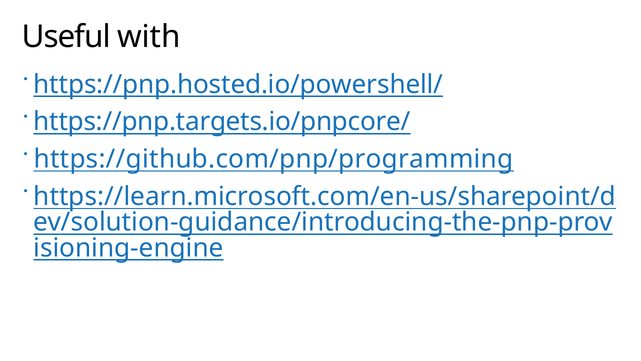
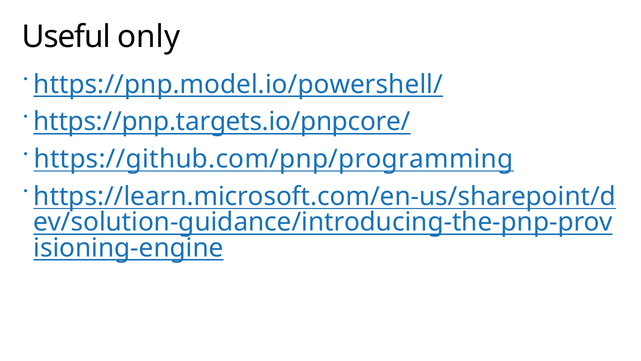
with: with -> only (149, 37)
https://pnp.hosted.io/powershell/: https://pnp.hosted.io/powershell/ -> https://pnp.model.io/powershell/ (238, 84)
